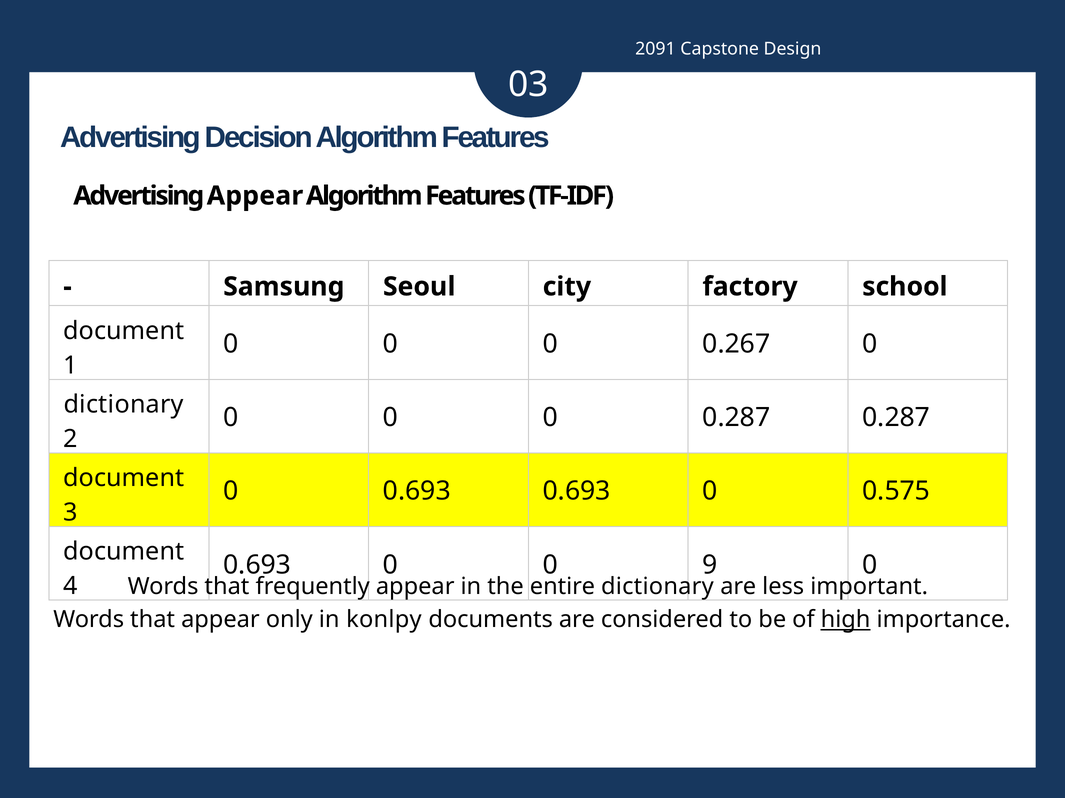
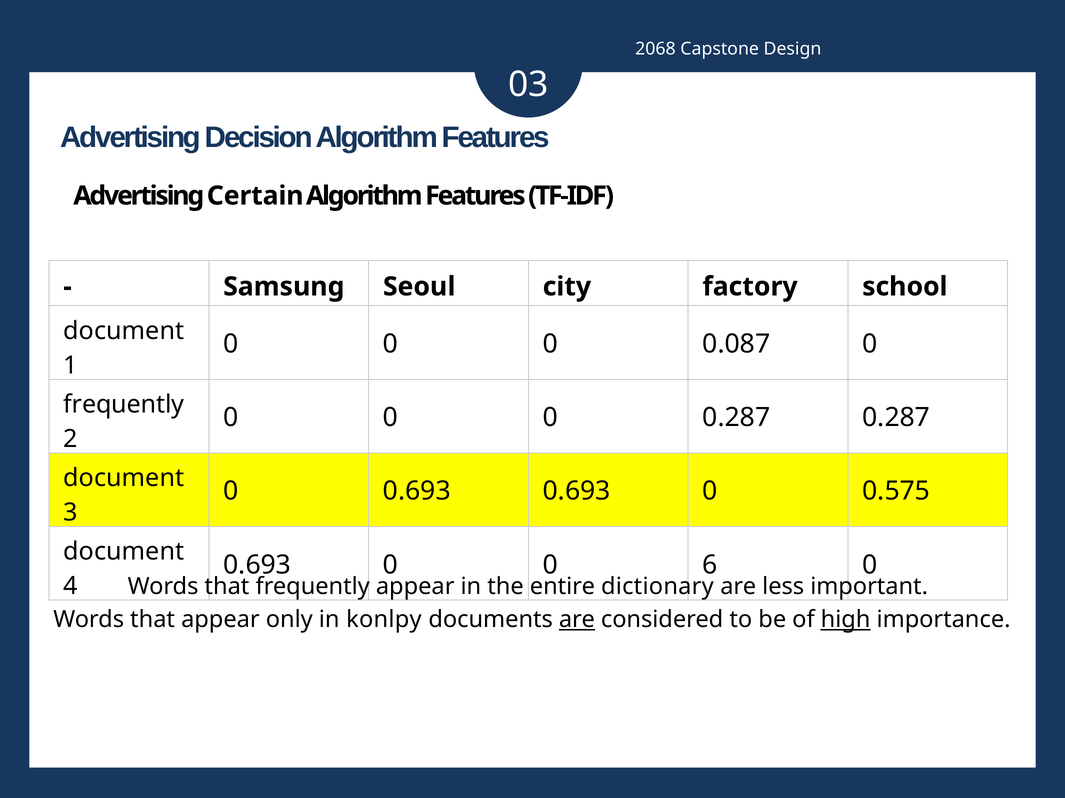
2091: 2091 -> 2068 (655, 49)
Advertising Appear: Appear -> Certain (255, 196)
0.267: 0.267 -> 0.087 (736, 344)
dictionary: dictionary -> frequently (124, 405)
9: 9 -> 6 (710, 565)
are underline: none -> present (577, 620)
